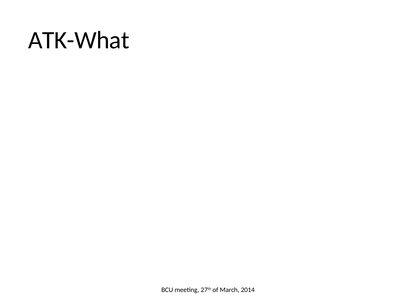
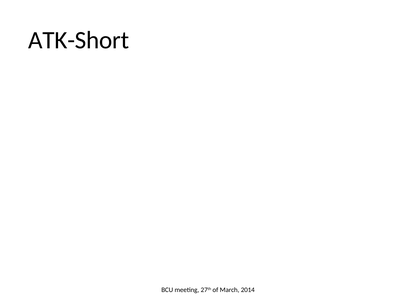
ATK-What: ATK-What -> ATK-Short (79, 40)
